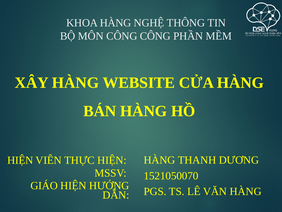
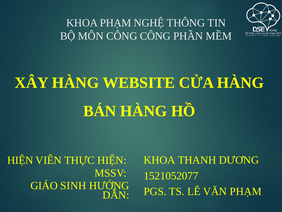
KHOA HÀNG: HÀNG -> PHẠM (116, 23)
HÀNG: HÀNG -> KHOA (159, 160)
1521050070: 1521050070 -> 1521052077 (171, 175)
GIÁO HIỆN: HIỆN -> SINH (73, 185)
VĂN HÀNG: HÀNG -> PHẠM (246, 191)
